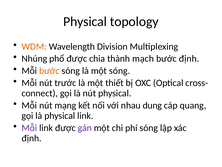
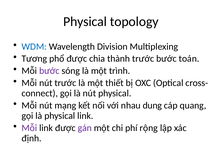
WDM colour: orange -> blue (34, 46)
Nhúng: Nhúng -> Tương (34, 58)
thành mạch: mạch -> trước (143, 58)
bước định: định -> toán (189, 58)
bước colour: orange -> purple (49, 71)
một sóng: sóng -> trình (120, 71)
phí sóng: sóng -> rộng (149, 128)
